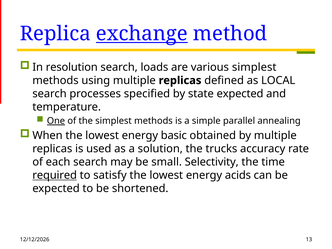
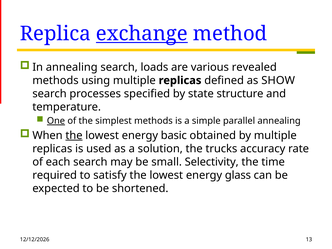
In resolution: resolution -> annealing (72, 67)
various simplest: simplest -> revealed (254, 67)
LOCAL: LOCAL -> SHOW (278, 80)
state expected: expected -> structure (240, 94)
the underline: none -> present (74, 135)
required underline: present -> none (55, 175)
acids: acids -> glass (238, 175)
